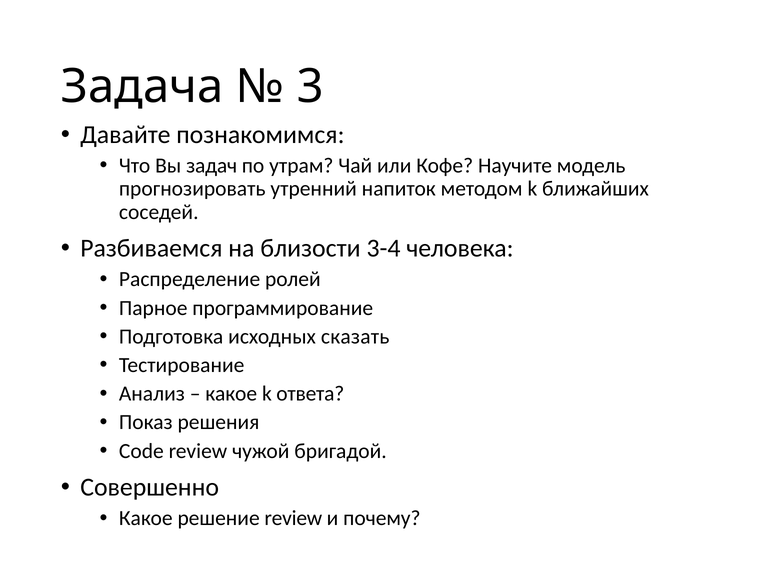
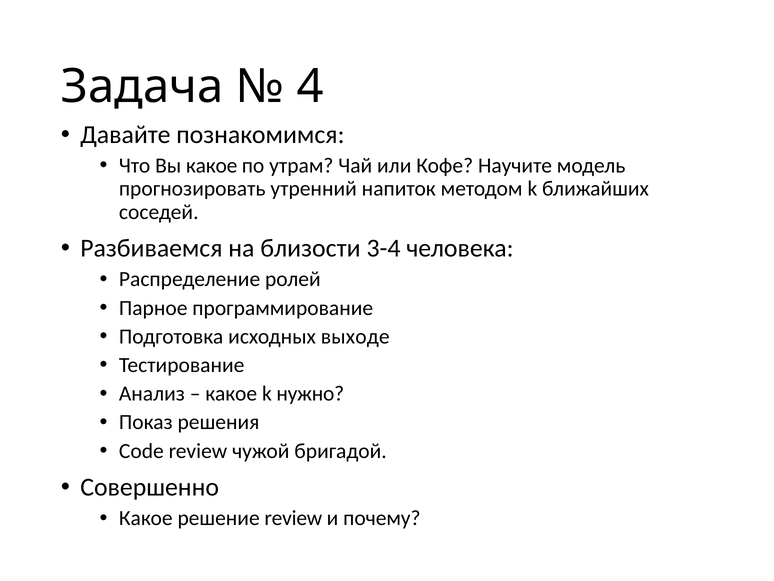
3: 3 -> 4 (310, 87)
Вы задач: задач -> какое (212, 165)
сказать: сказать -> выходе (355, 336)
ответа: ответа -> нужно (310, 393)
